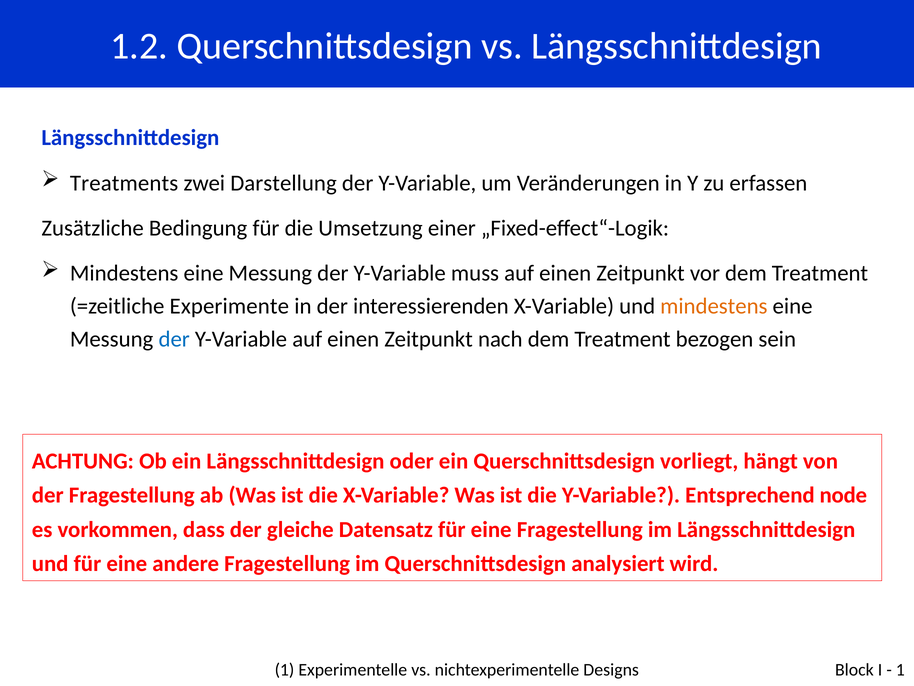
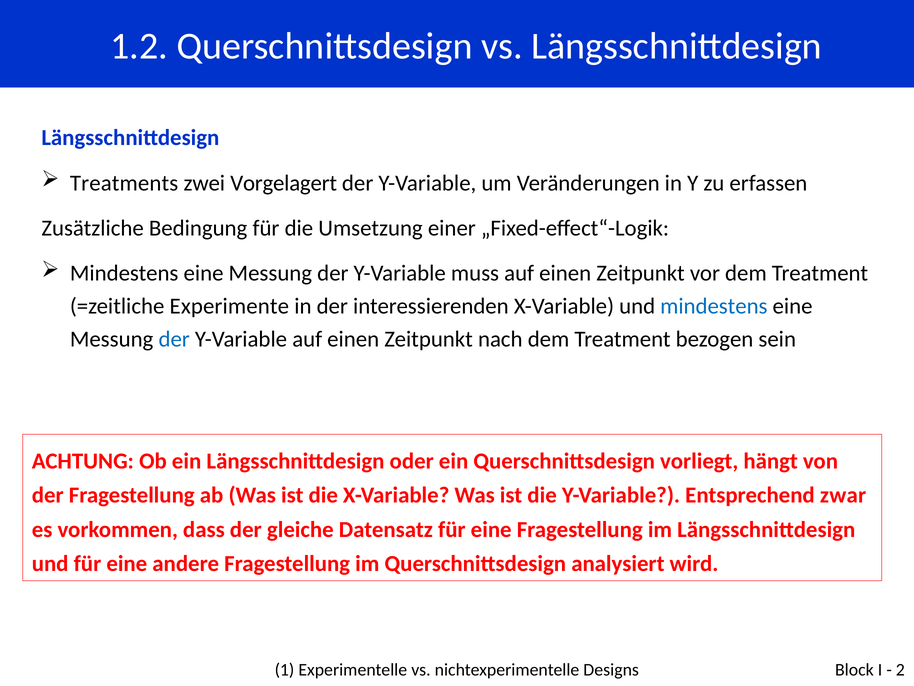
Darstellung: Darstellung -> Vorgelagert (284, 183)
mindestens colour: orange -> blue (714, 306)
node: node -> zwar (843, 495)
1: 1 -> 2 (900, 670)
